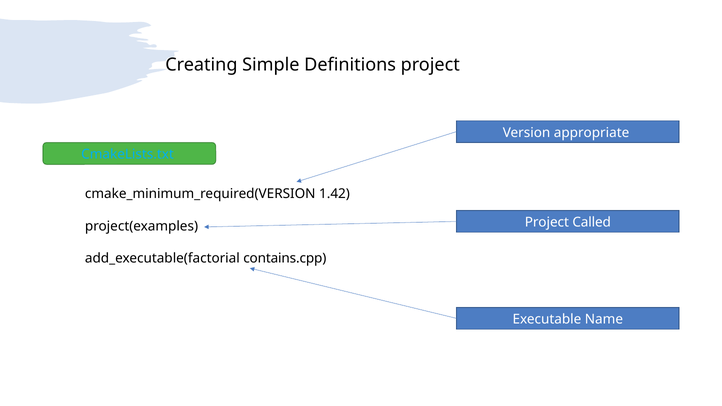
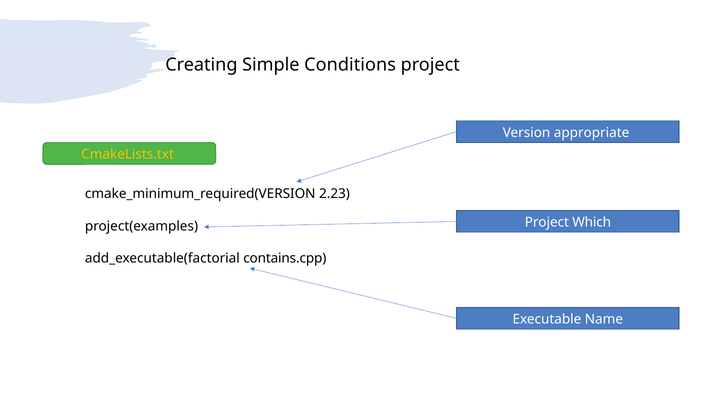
Definitions: Definitions -> Conditions (350, 65)
CmakeLists.txt colour: light blue -> yellow (128, 154)
1.42: 1.42 -> 2.23 (334, 194)
Called: Called -> Which (592, 222)
